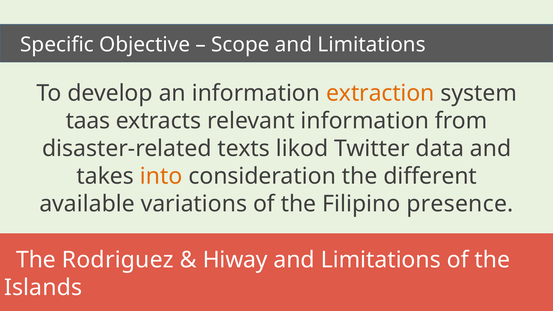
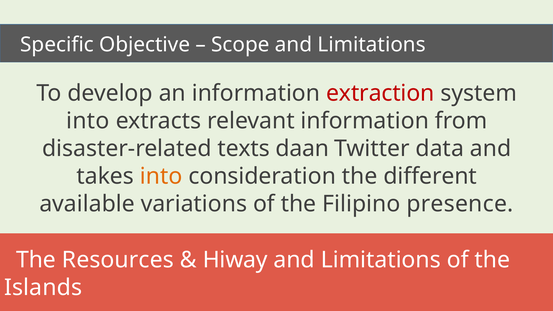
extraction colour: orange -> red (380, 93)
taas: taas -> into (88, 121)
likod: likod -> daan (302, 149)
Rodriguez: Rodriguez -> Resources (118, 260)
